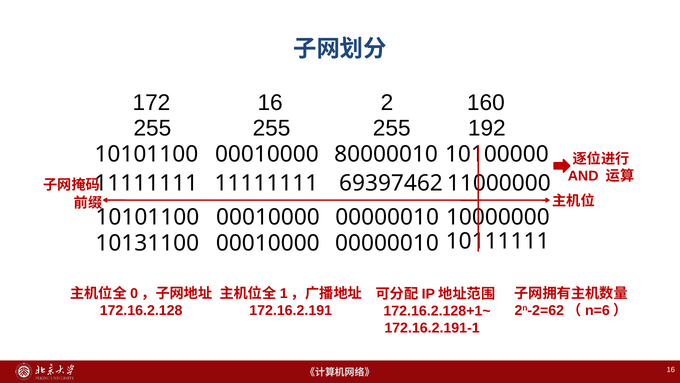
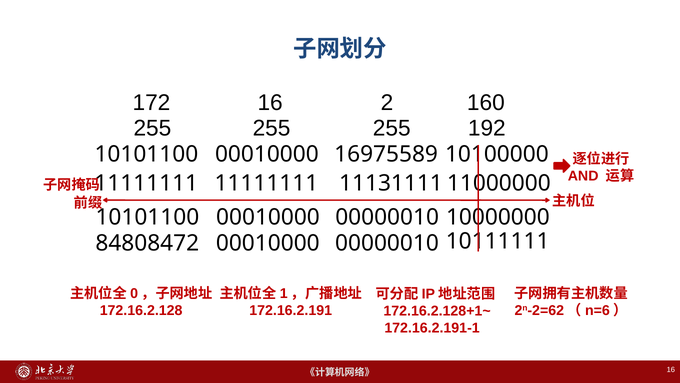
80000010: 80000010 -> 16975589 (386, 154)
69397462: 69397462 -> 11131111 (391, 183)
10131100: 10131100 -> 84808472 (147, 243)
